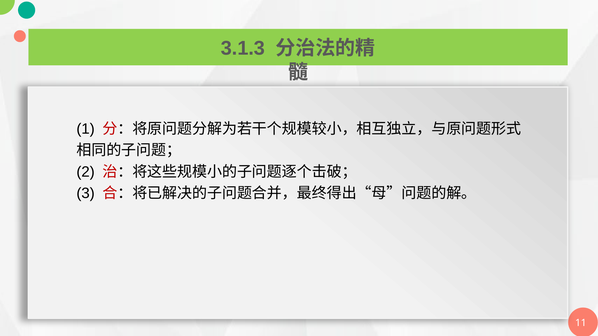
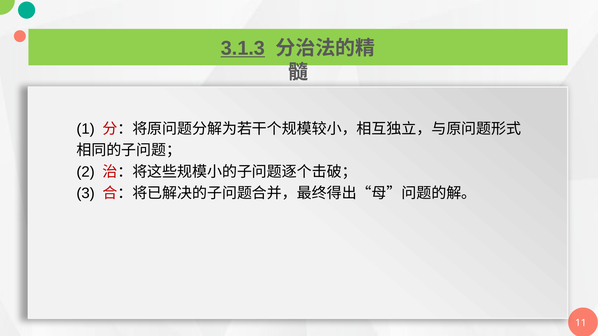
3.1.3 underline: none -> present (243, 48)
